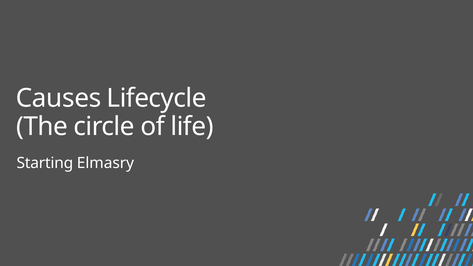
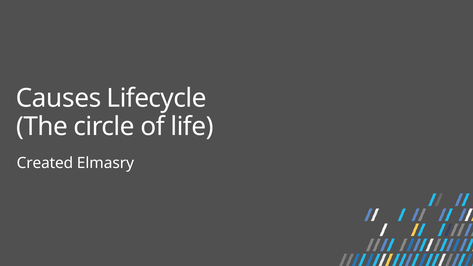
Starting: Starting -> Created (45, 163)
